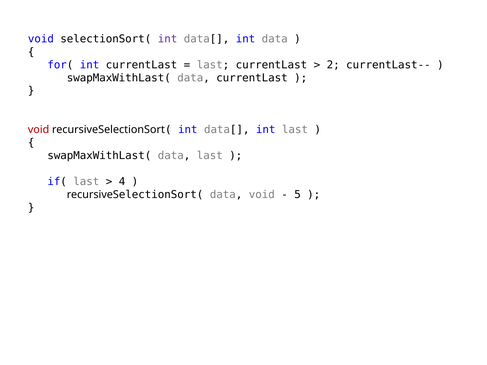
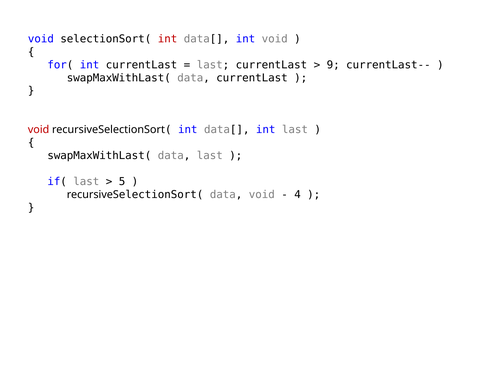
int colour: purple -> red (168, 39)
int data: data -> void (275, 39)
2: 2 -> 9 (333, 65)
4: 4 -> 5 (122, 182)
5: 5 -> 4 (298, 195)
